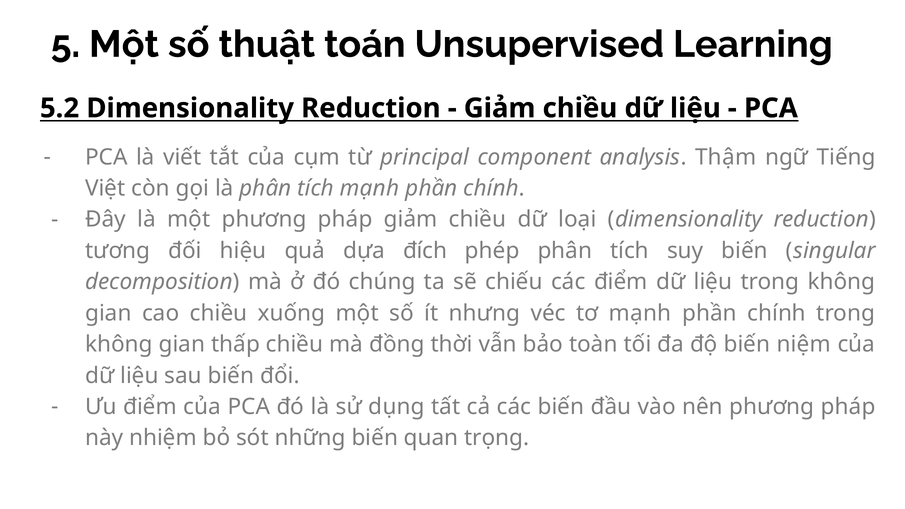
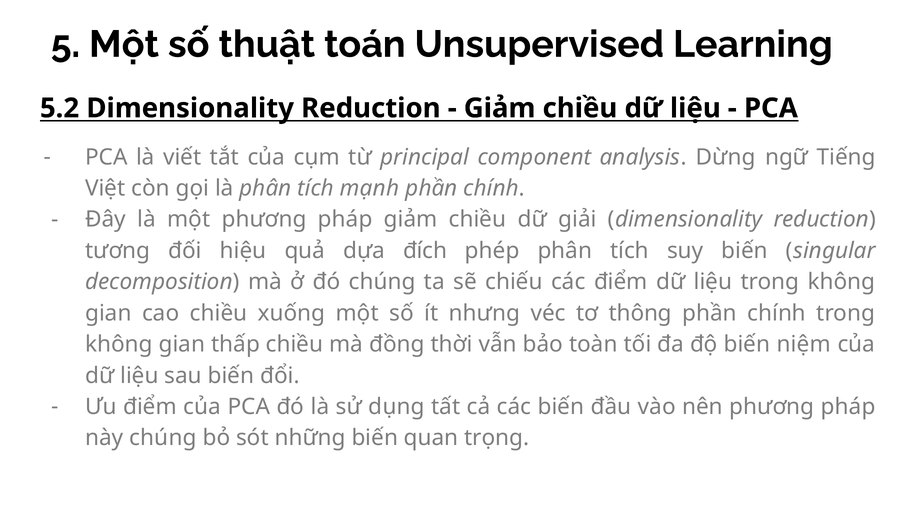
Thậm: Thậm -> Dừng (726, 157)
loại: loại -> giải (577, 220)
tơ mạnh: mạnh -> thông (640, 313)
này nhiệm: nhiệm -> chúng (163, 438)
